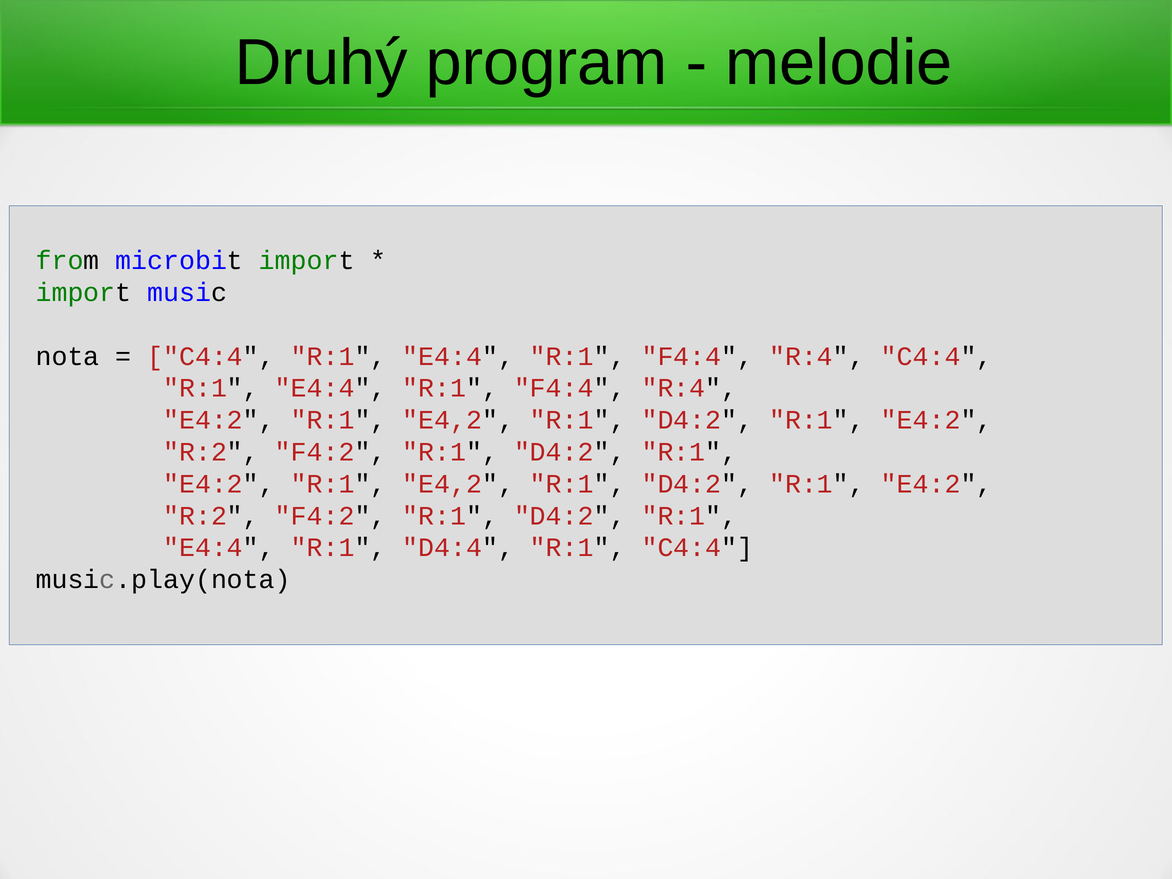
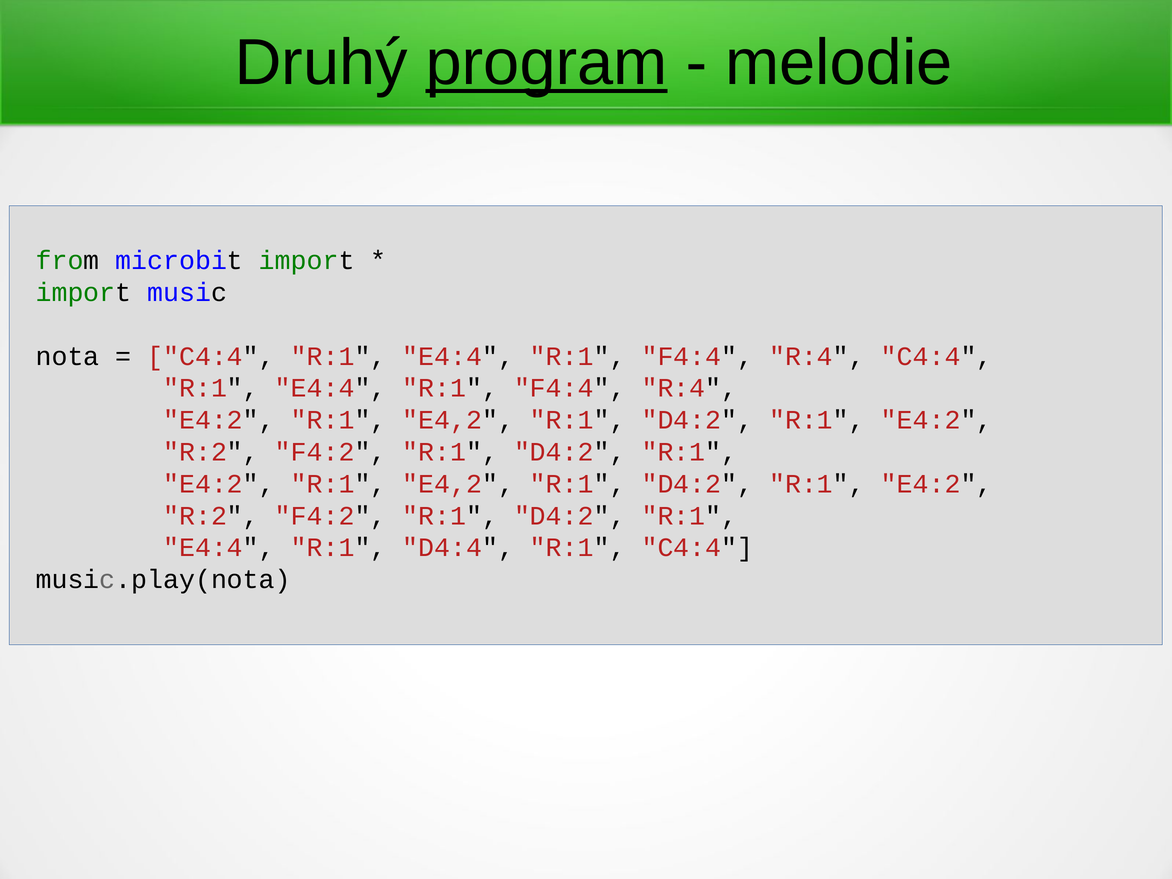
program underline: none -> present (547, 63)
